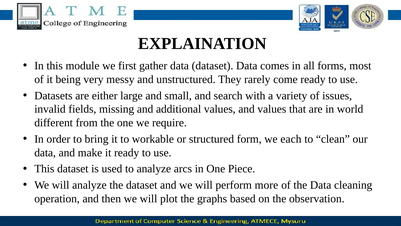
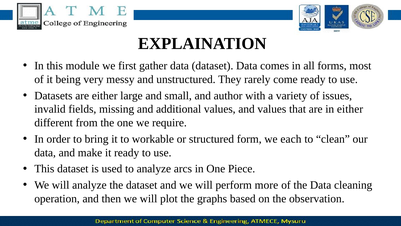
search: search -> author (228, 95)
in world: world -> either (350, 109)
